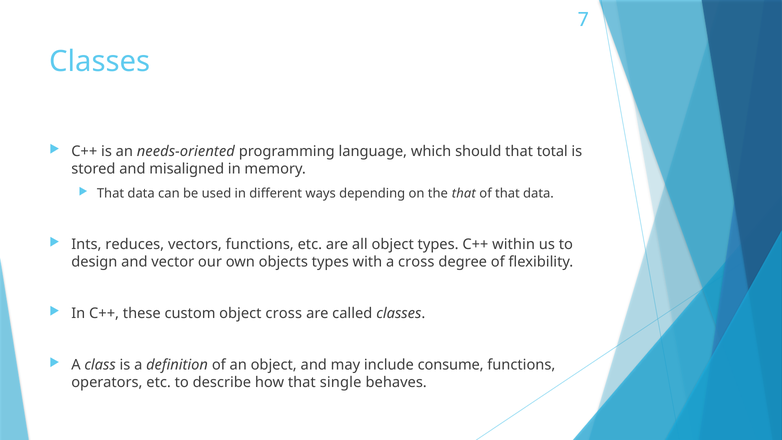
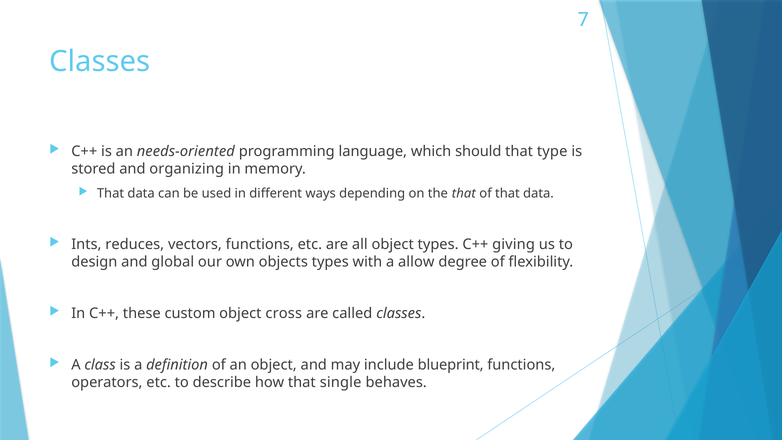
total: total -> type (552, 151)
misaligned: misaligned -> organizing (187, 169)
within: within -> giving (514, 244)
vector: vector -> global (173, 262)
a cross: cross -> allow (416, 262)
consume: consume -> blueprint (451, 365)
